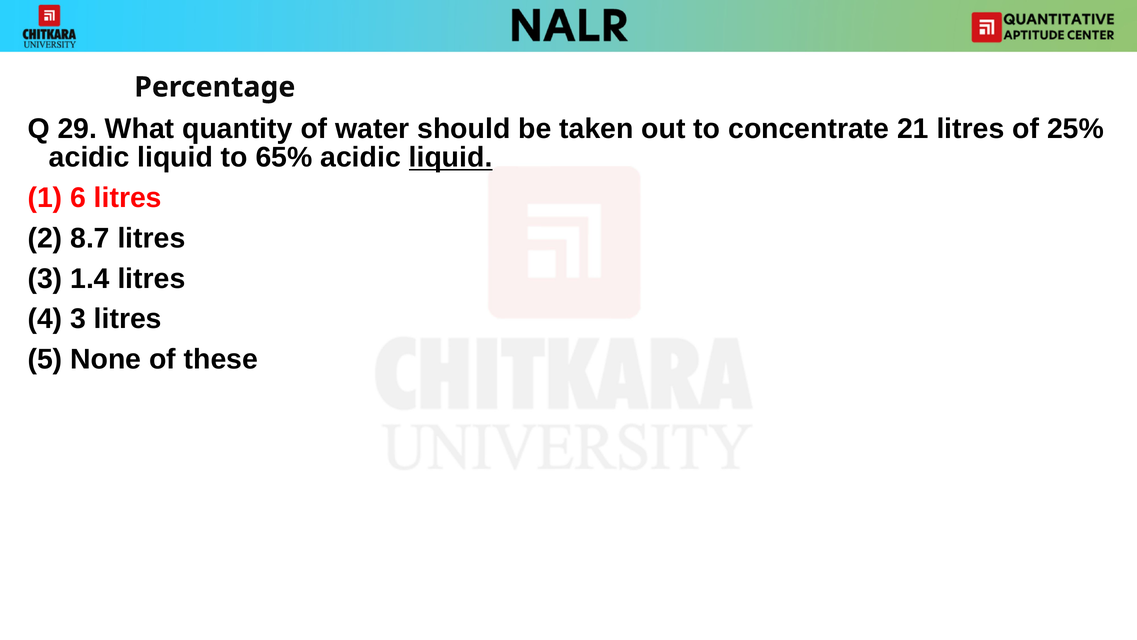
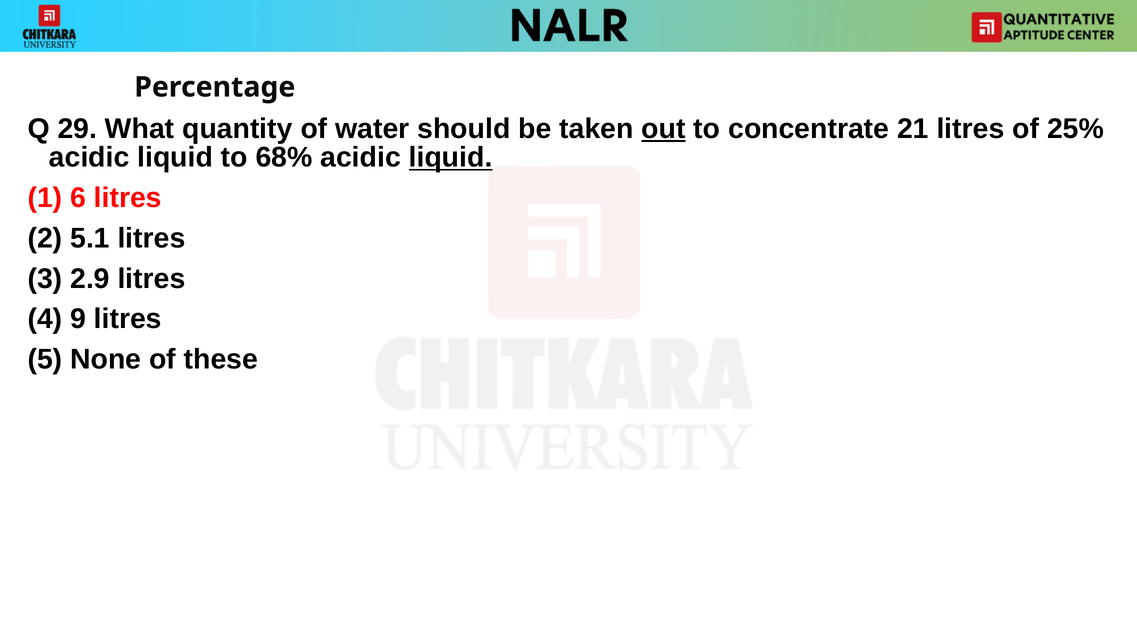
out underline: none -> present (664, 129)
65%: 65% -> 68% (284, 157)
8.7: 8.7 -> 5.1 (90, 238)
1.4: 1.4 -> 2.9 (90, 278)
4 3: 3 -> 9 (78, 319)
